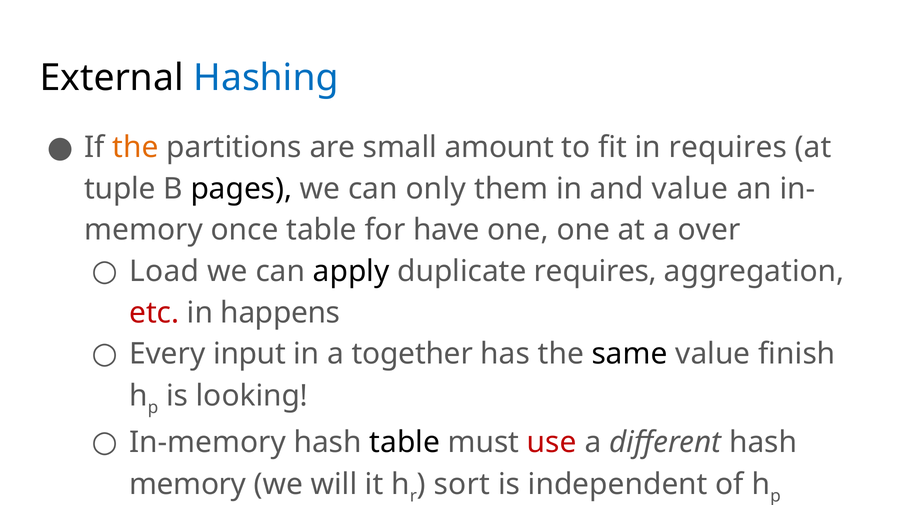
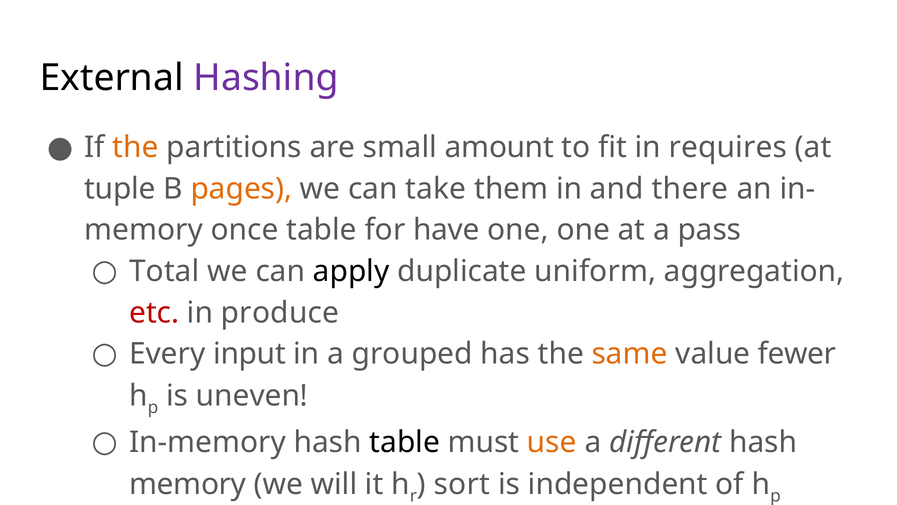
Hashing colour: blue -> purple (266, 78)
pages colour: black -> orange (241, 189)
only: only -> take (436, 189)
and value: value -> there (690, 189)
over: over -> pass (709, 230)
Load: Load -> Total (164, 271)
duplicate requires: requires -> uniform (595, 271)
happens: happens -> produce (280, 312)
together: together -> grouped (412, 354)
same colour: black -> orange (630, 354)
finish: finish -> fewer (797, 354)
looking: looking -> uneven (252, 396)
use colour: red -> orange (552, 442)
